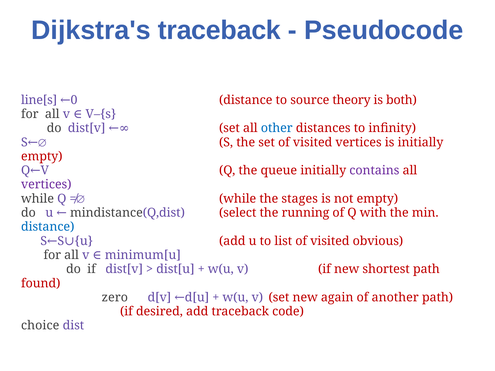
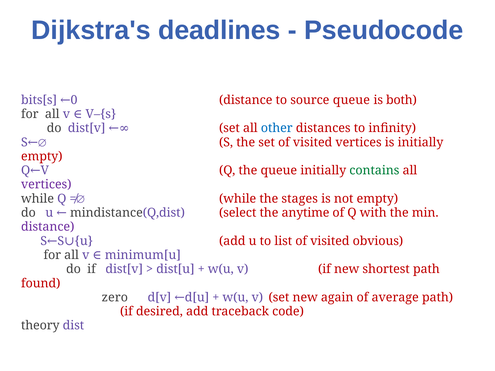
Dijkstra's traceback: traceback -> deadlines (219, 30)
source theory: theory -> queue (351, 100)
line[s: line[s -> bits[s (39, 100)
contains colour: purple -> green (374, 171)
running: running -> anytime (306, 213)
distance colour: blue -> purple (48, 227)
another: another -> average (395, 298)
choice: choice -> theory (40, 326)
